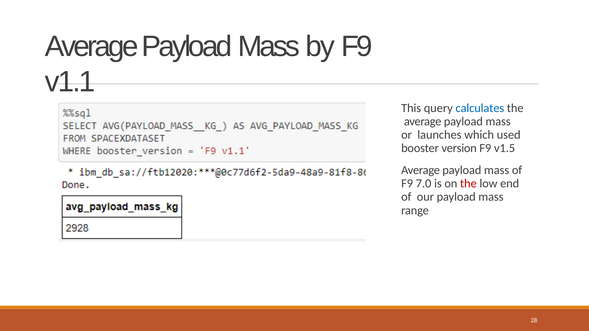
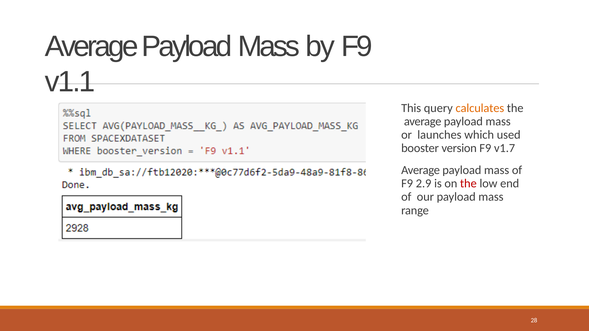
calculates colour: blue -> orange (480, 108)
v1.5: v1.5 -> v1.7 (505, 148)
7.0: 7.0 -> 2.9 (424, 184)
